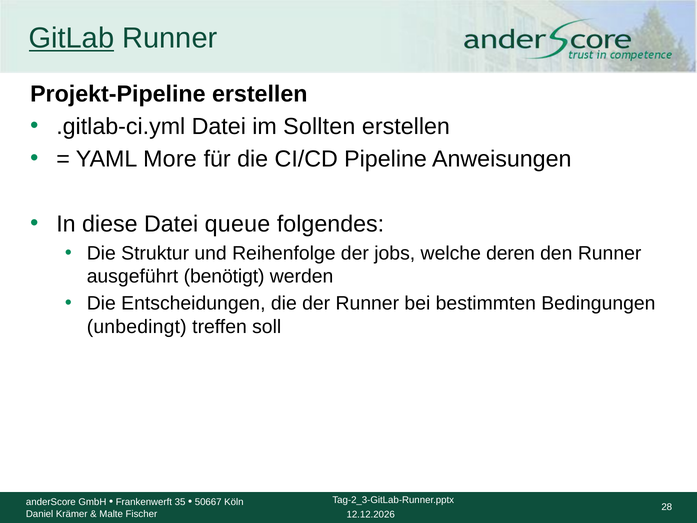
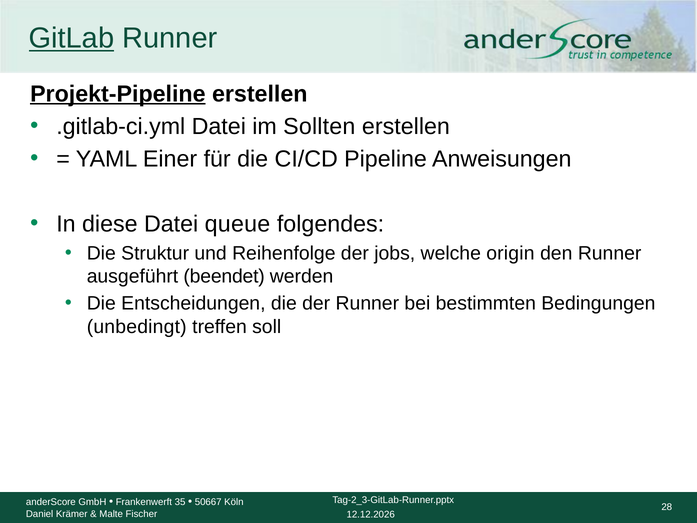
Projekt-Pipeline underline: none -> present (118, 94)
More: More -> Einer (170, 159)
deren: deren -> origin (510, 253)
benötigt: benötigt -> beendet (224, 276)
